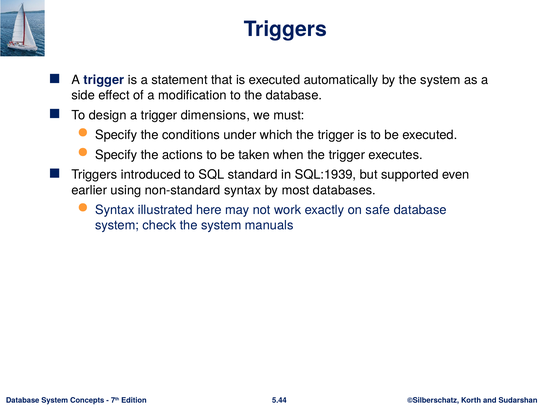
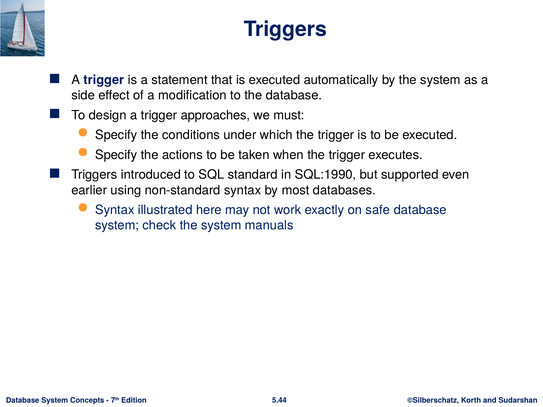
dimensions: dimensions -> approaches (215, 115)
SQL:1939: SQL:1939 -> SQL:1990 (325, 175)
